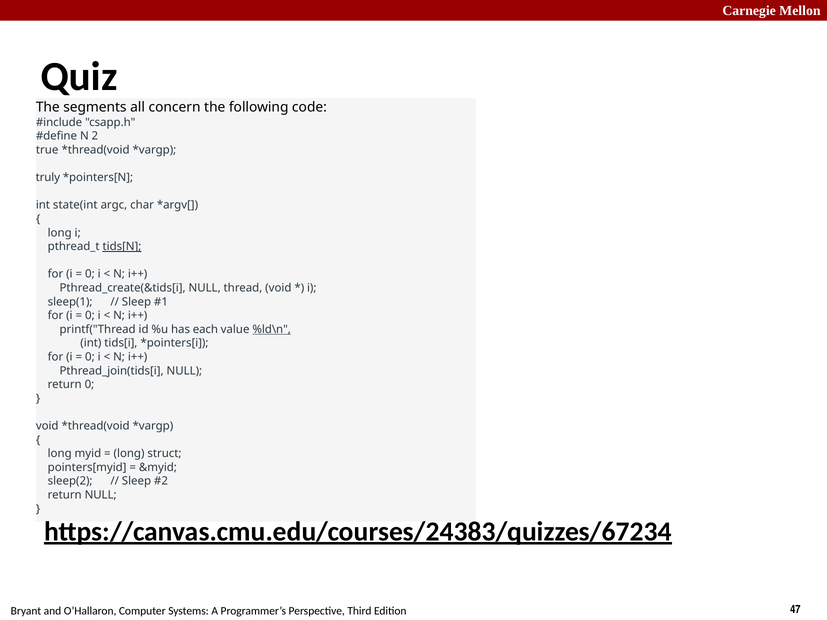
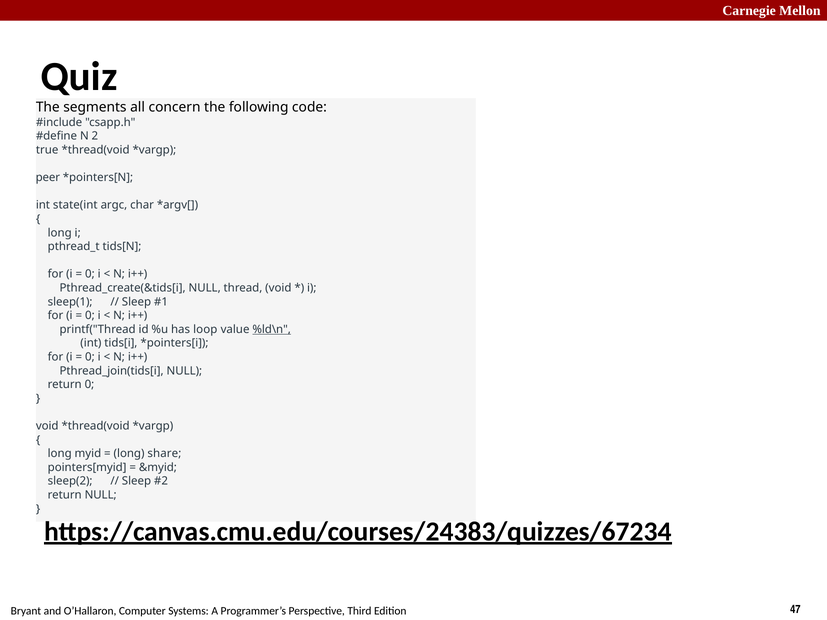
truly: truly -> peer (48, 178)
tids[N underline: present -> none (122, 247)
each: each -> loop (205, 330)
struct: struct -> share (164, 454)
